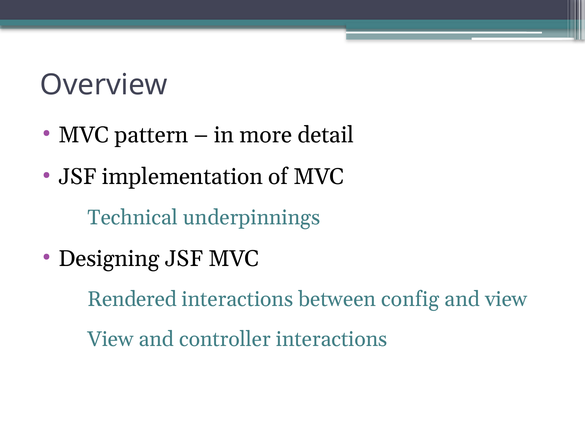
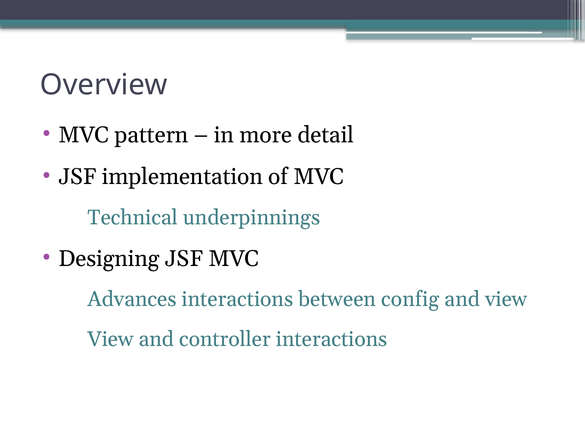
Rendered: Rendered -> Advances (132, 300)
